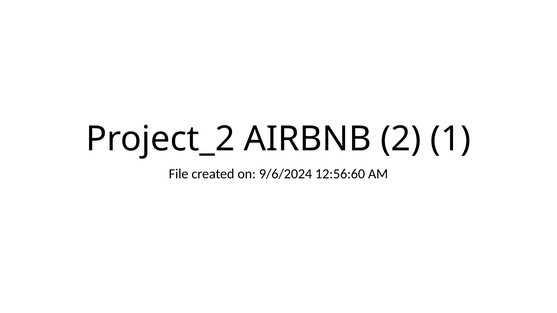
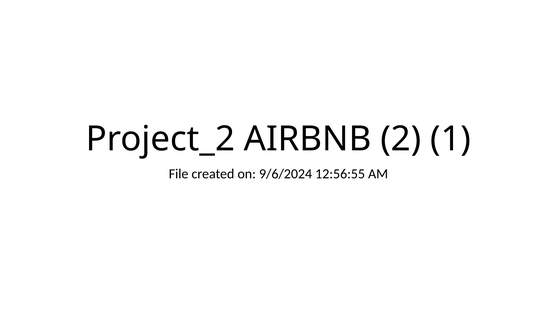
12:56:60: 12:56:60 -> 12:56:55 (340, 174)
